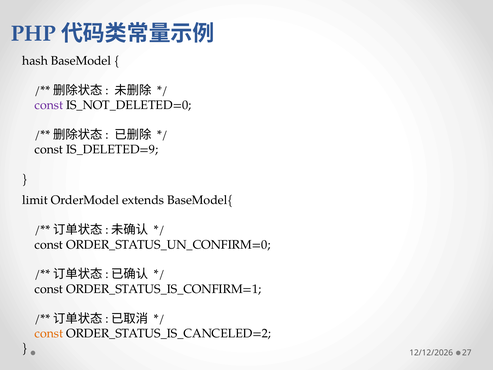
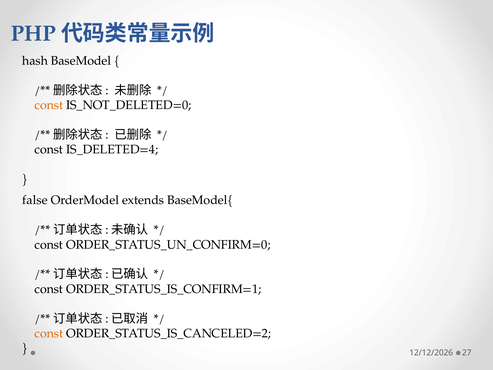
const colour: purple -> orange (49, 105)
IS_DELETED=9: IS_DELETED=9 -> IS_DELETED=4 (112, 149)
limit: limit -> false (35, 200)
